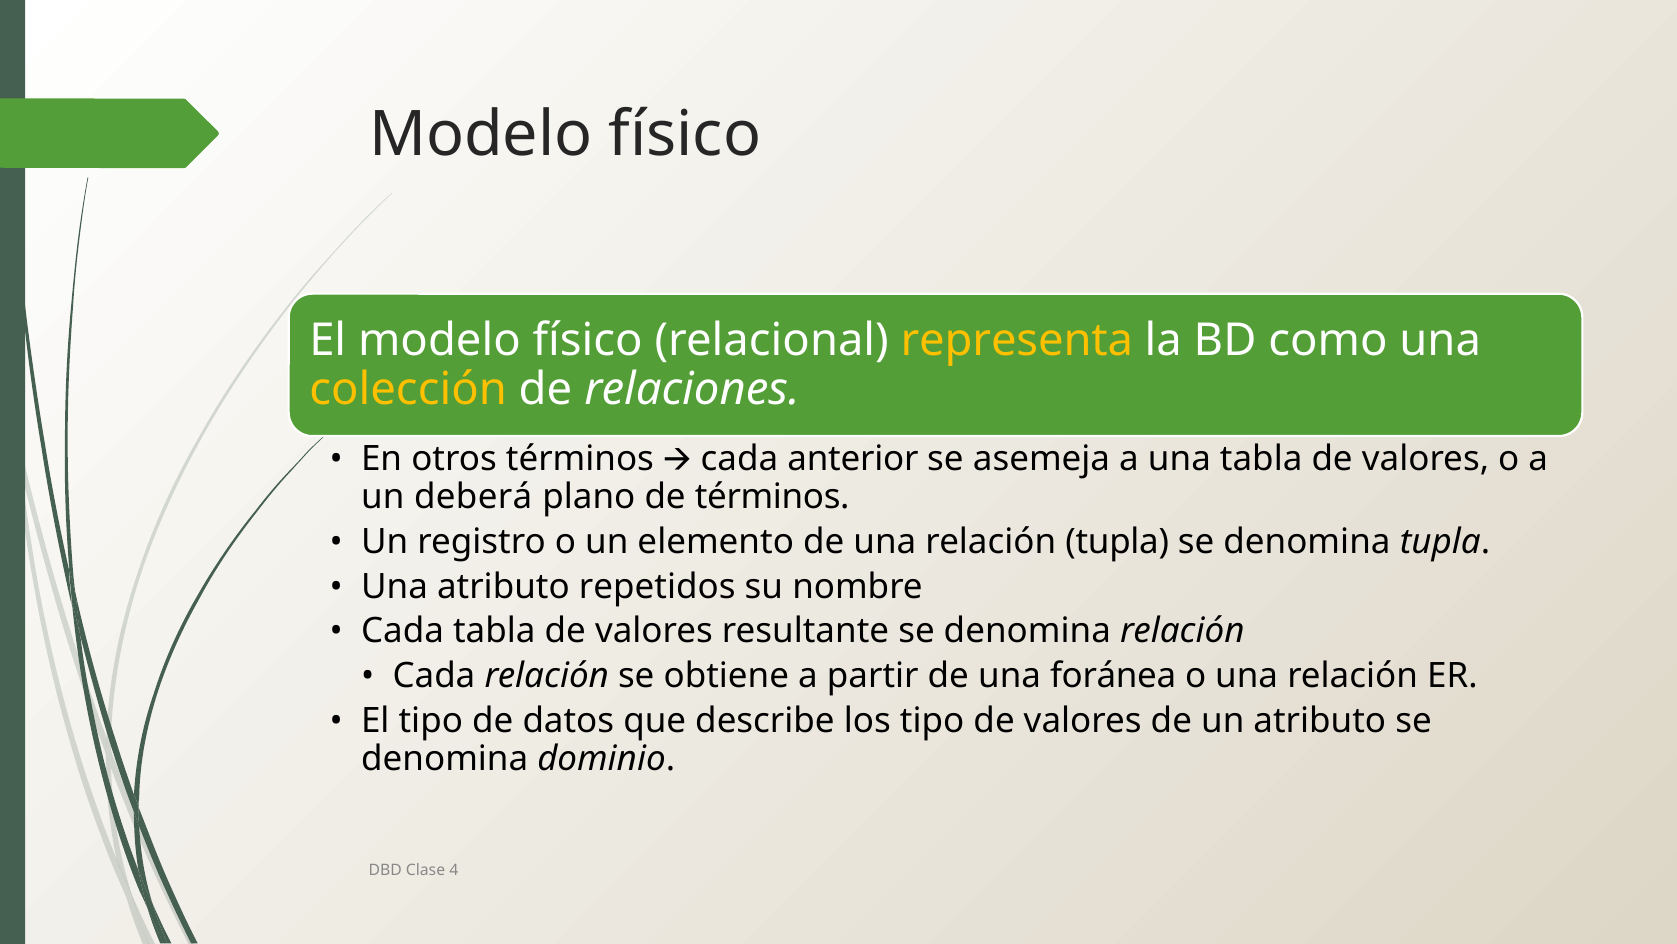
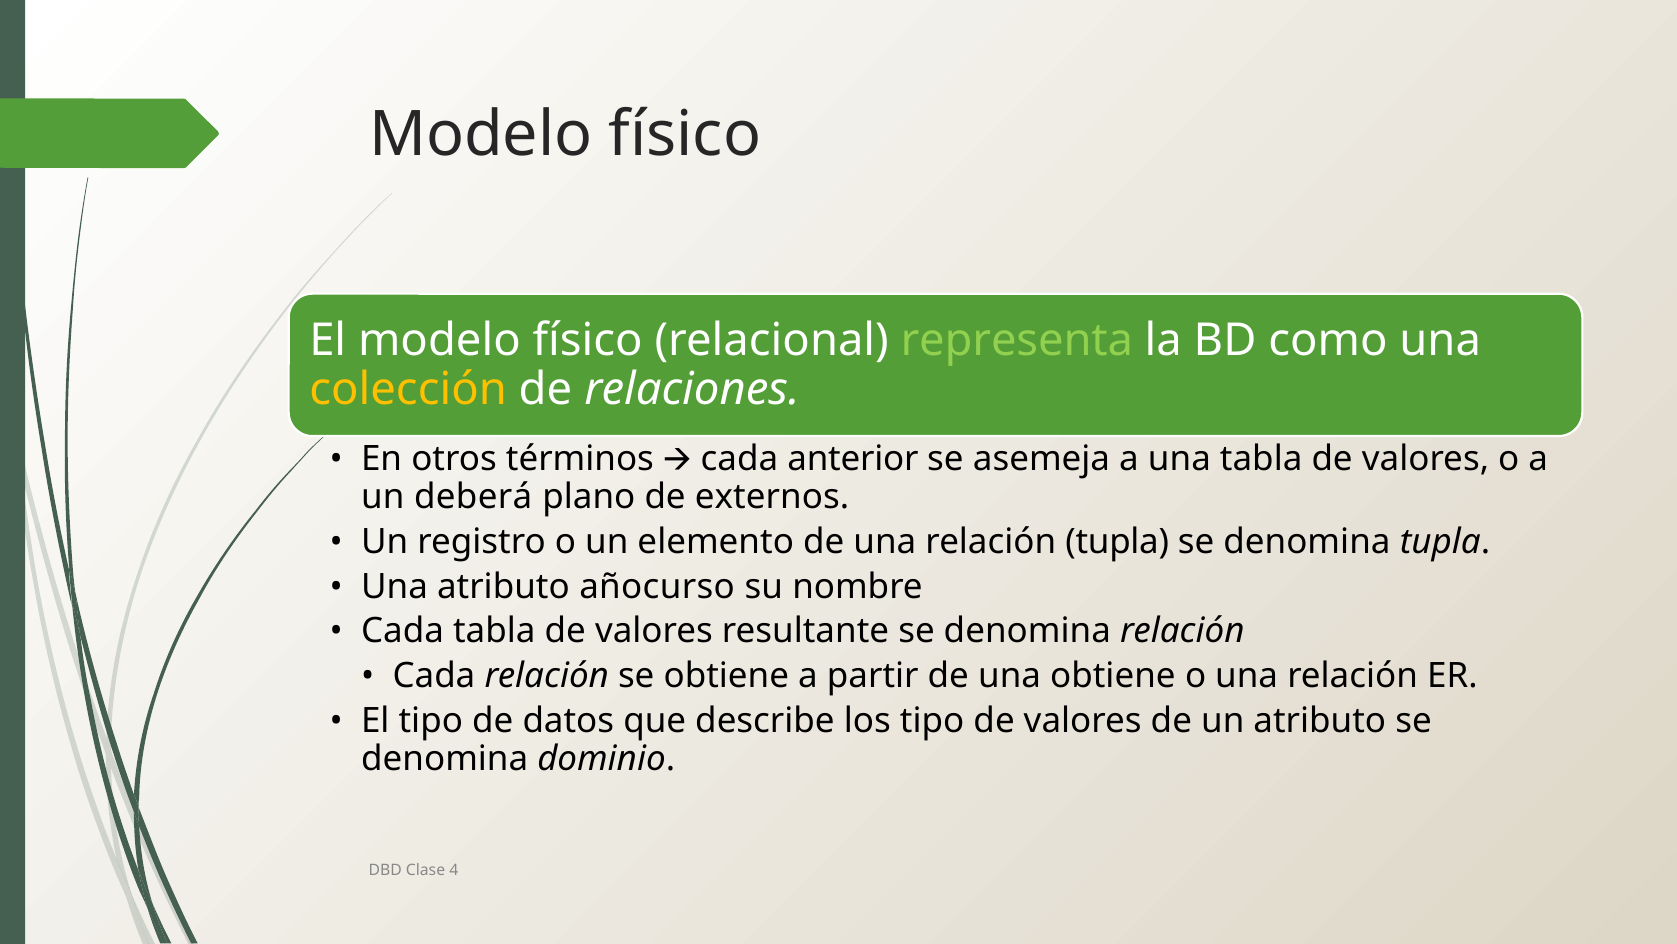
representa colour: yellow -> light green (1017, 340)
de términos: términos -> externos (772, 497)
repetidos: repetidos -> añocurso (657, 586)
una foránea: foránea -> obtiene (1113, 676)
